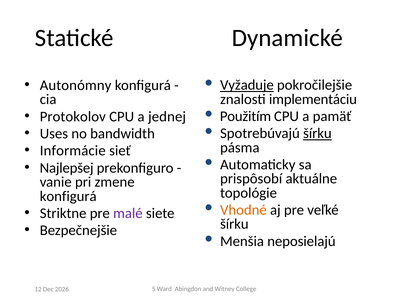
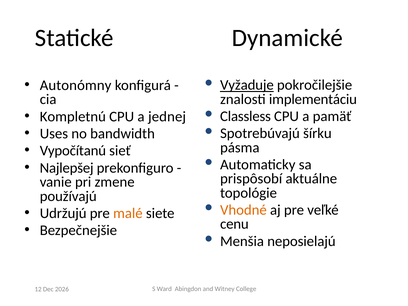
Protokolov: Protokolov -> Kompletnú (73, 117)
Použitím: Použitím -> Classless (245, 116)
šírku underline: present -> none (317, 133)
Informácie: Informácie -> Vypočítanú (73, 151)
konfigurá: konfigurá -> používajú (68, 196)
Striktne: Striktne -> Udržujú (63, 213)
malé colour: purple -> orange (128, 213)
šírku: šírku -> cenu (234, 224)
